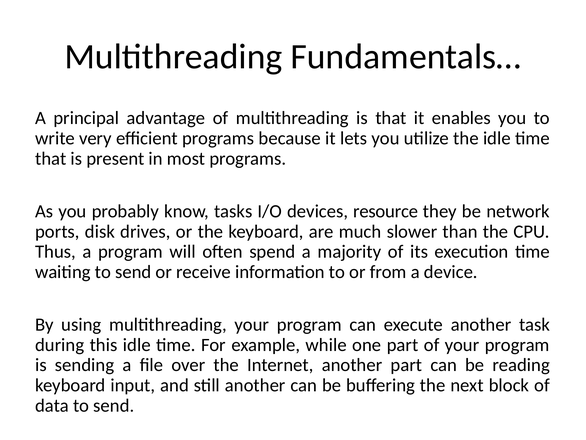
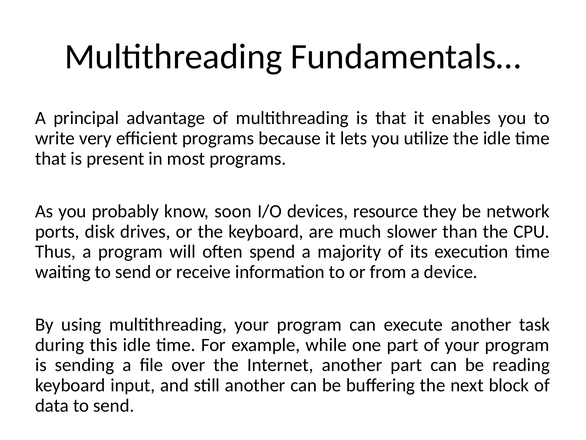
tasks: tasks -> soon (233, 211)
